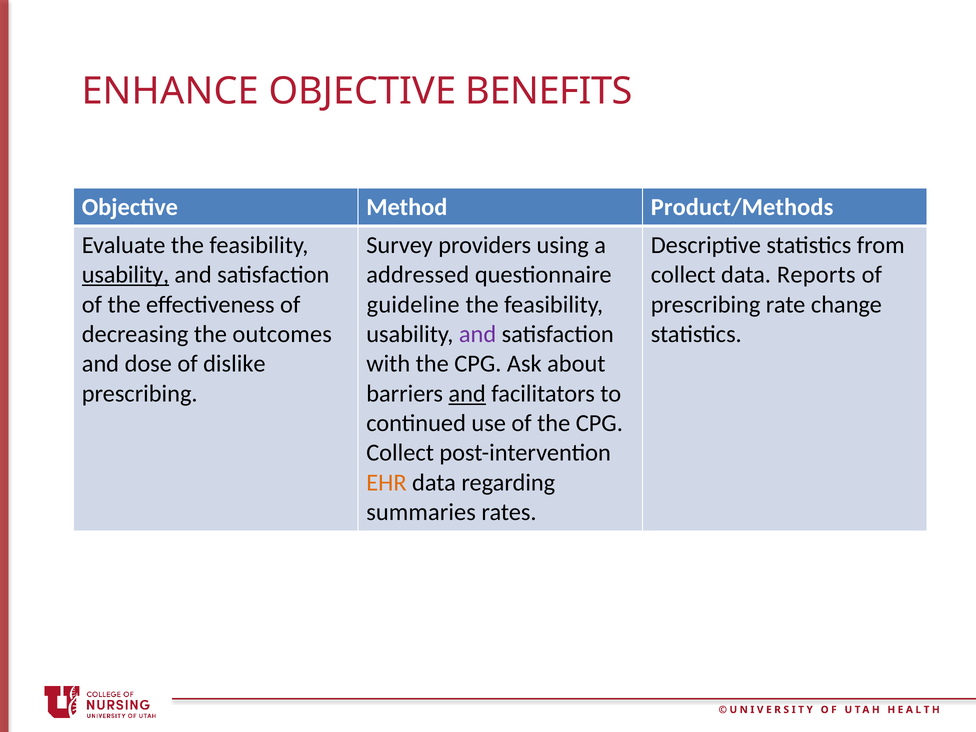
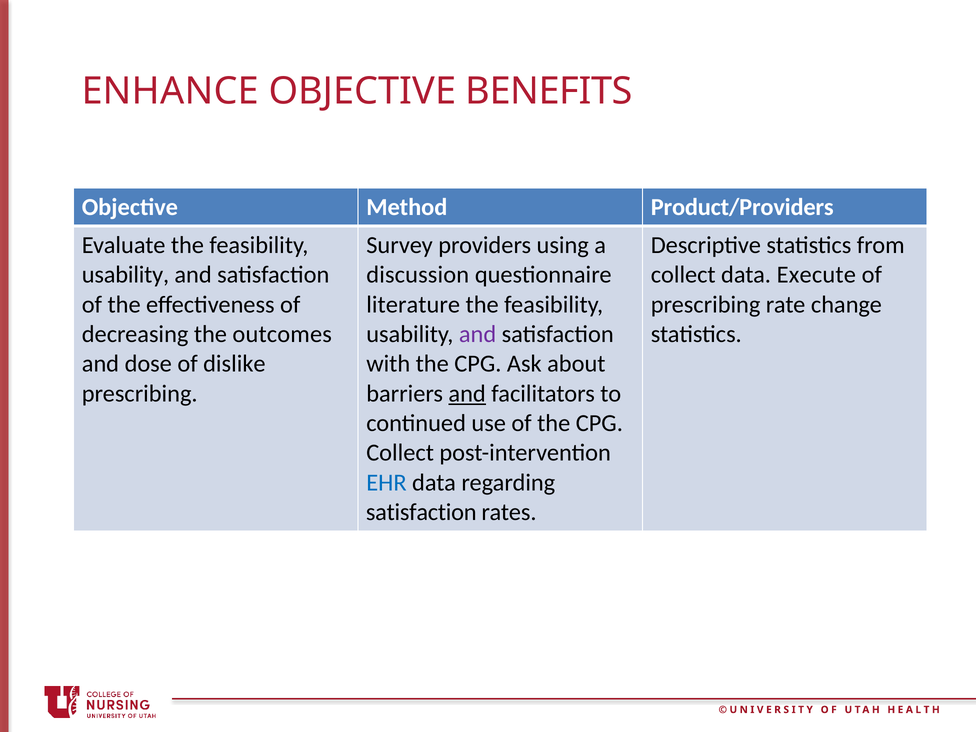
Product/Methods: Product/Methods -> Product/Providers (742, 207)
usability underline: present -> none (125, 275)
addressed: addressed -> discussion (418, 275)
Reports: Reports -> Execute (816, 275)
guideline: guideline -> literature (413, 305)
EHR colour: orange -> blue (386, 483)
summaries: summaries -> satisfaction (421, 512)
